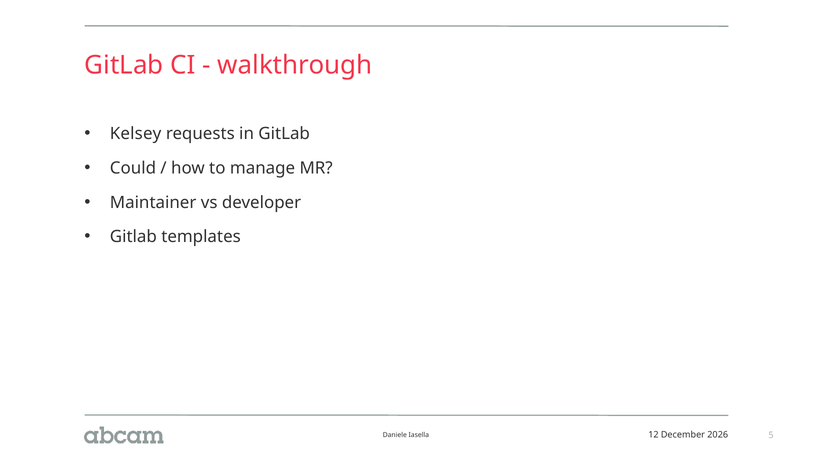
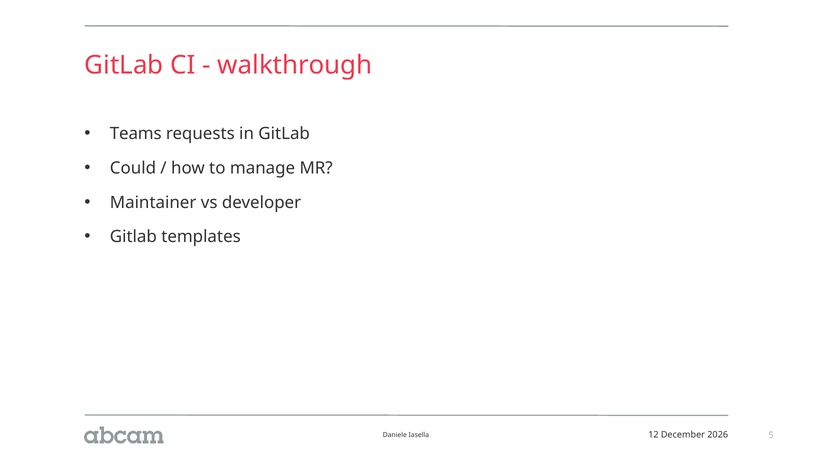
Kelsey: Kelsey -> Teams (136, 134)
